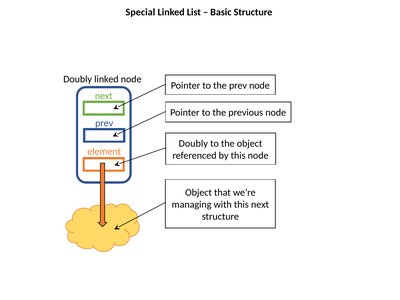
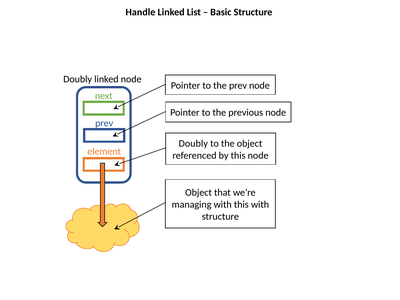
Special: Special -> Handle (140, 12)
this next: next -> with (260, 204)
